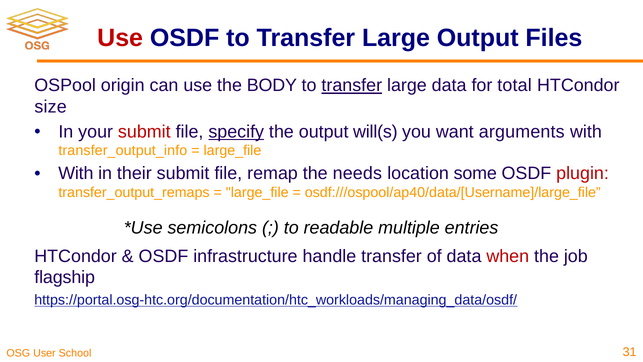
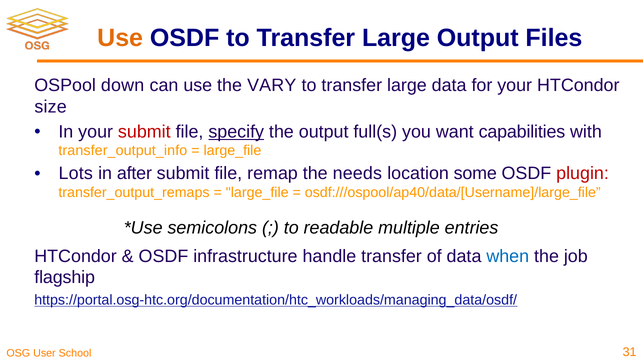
Use colour: red -> orange (120, 38)
origin: origin -> down (123, 86)
BODY: BODY -> VARY (272, 86)
transfer underline: present -> none (352, 86)
for total: total -> your (515, 86)
will(s: will(s -> full(s (375, 132)
arguments: arguments -> capabilities (522, 132)
With: With -> Lots (76, 173)
their: their -> after (134, 173)
when colour: red -> blue (508, 256)
